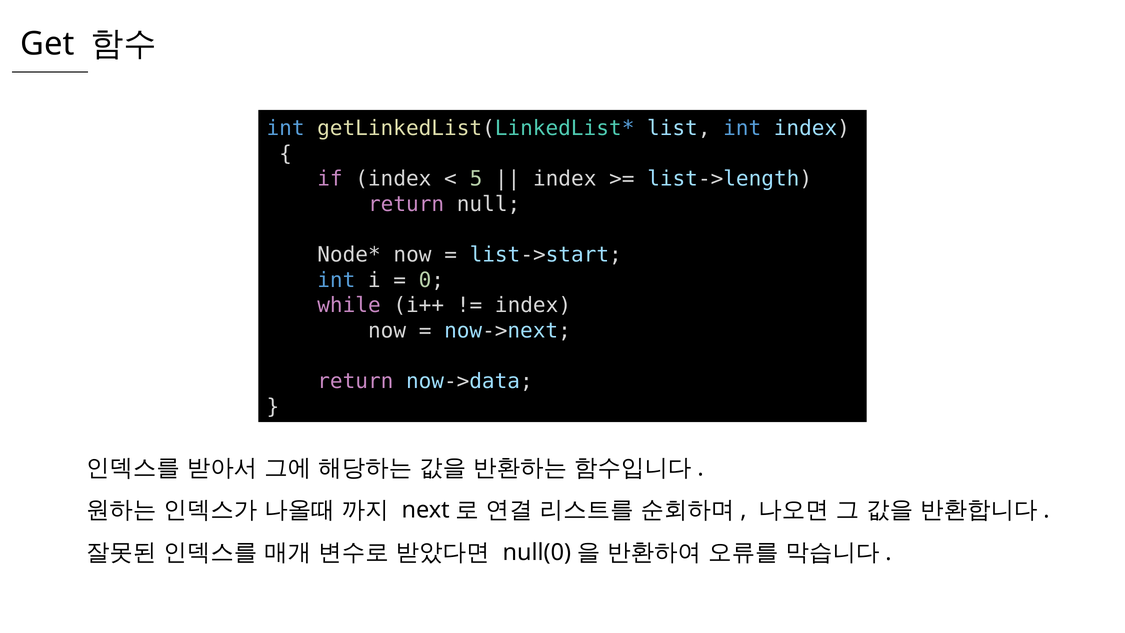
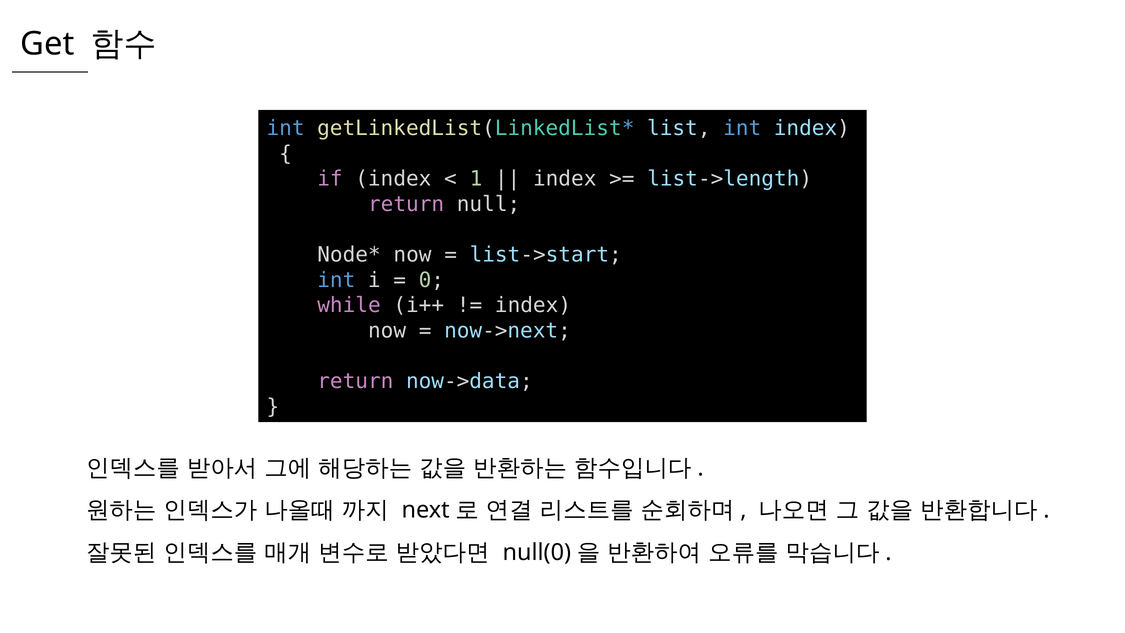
5: 5 -> 1 (476, 179)
